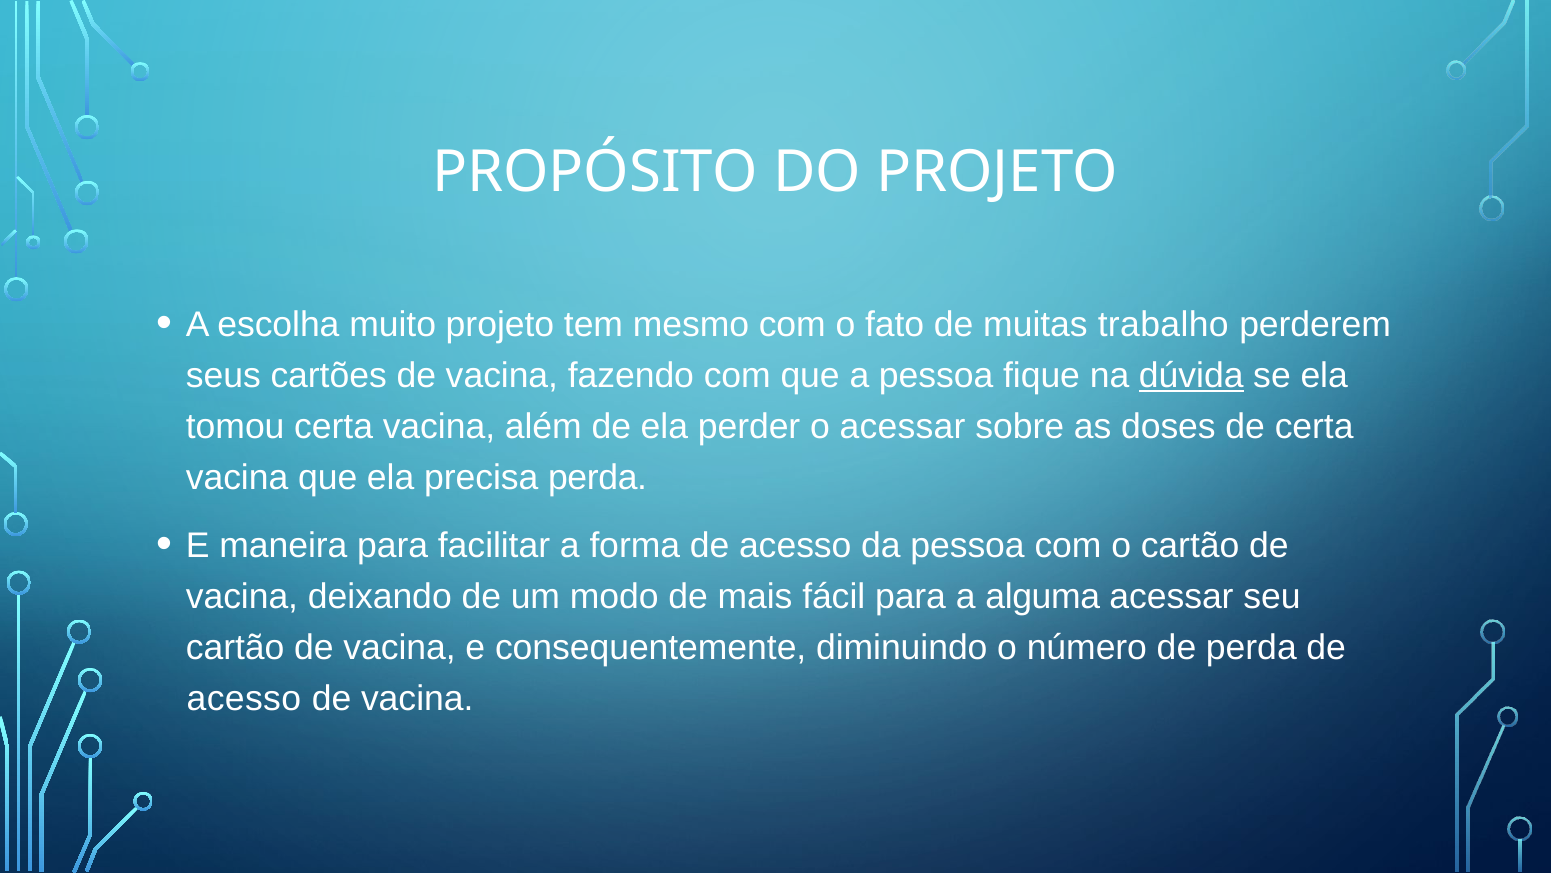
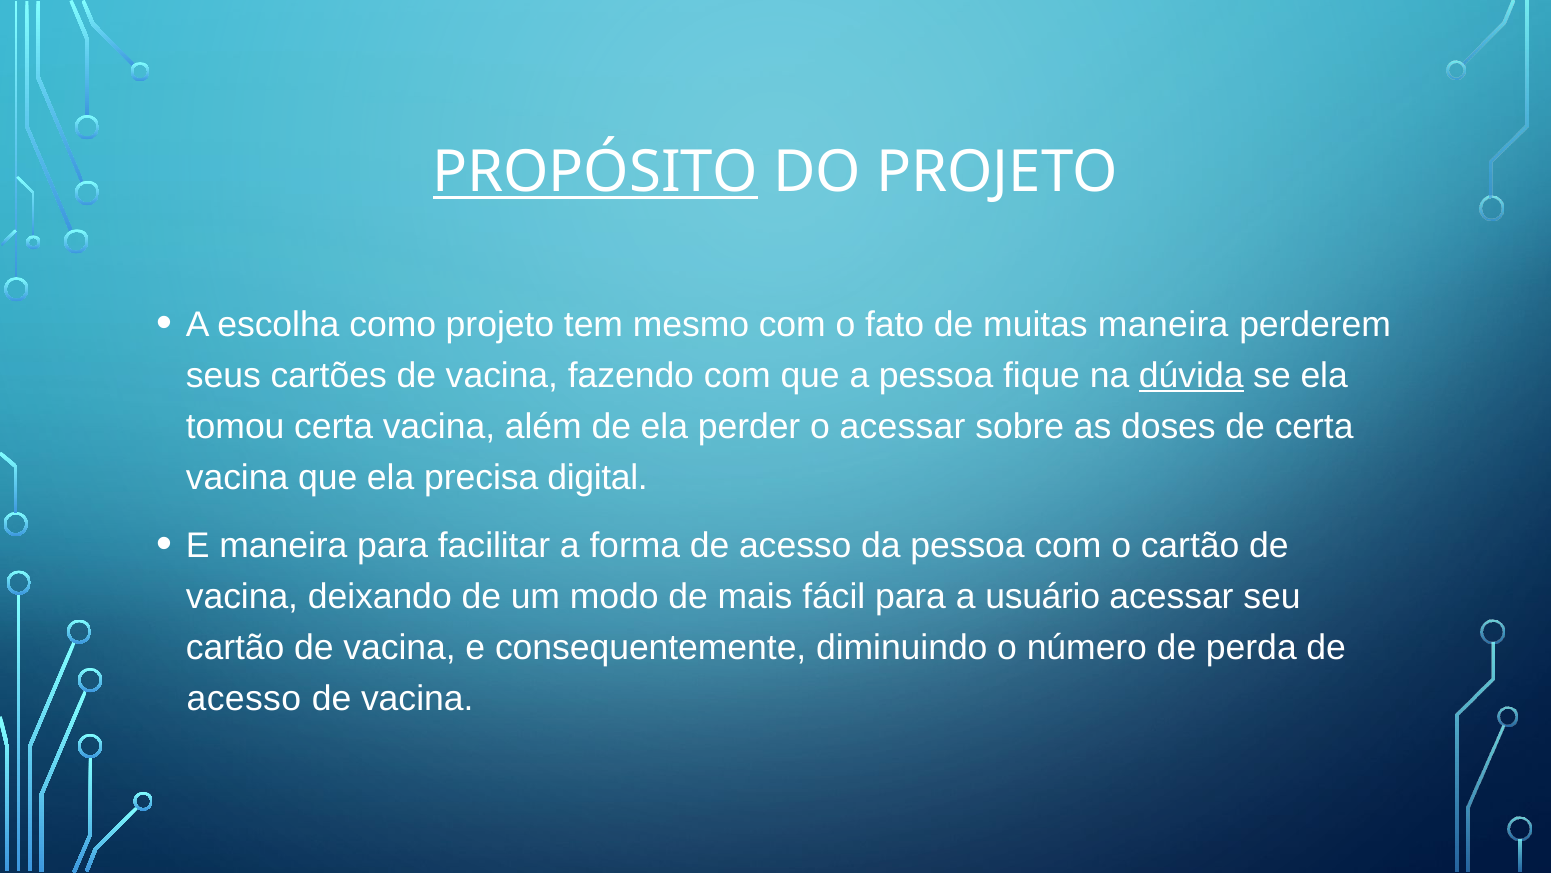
PROPÓSITO underline: none -> present (595, 172)
muito: muito -> como (393, 324)
muitas trabalho: trabalho -> maneira (1163, 324)
precisa perda: perda -> digital (598, 478)
alguma: alguma -> usuário (1043, 596)
